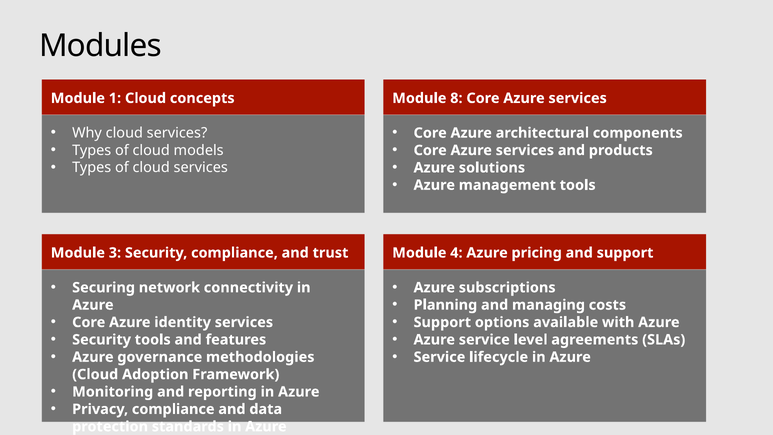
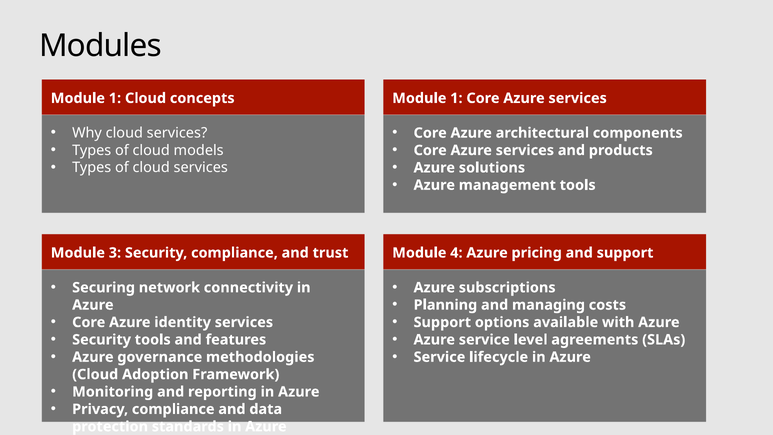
8: 8 -> 1 (456, 98)
